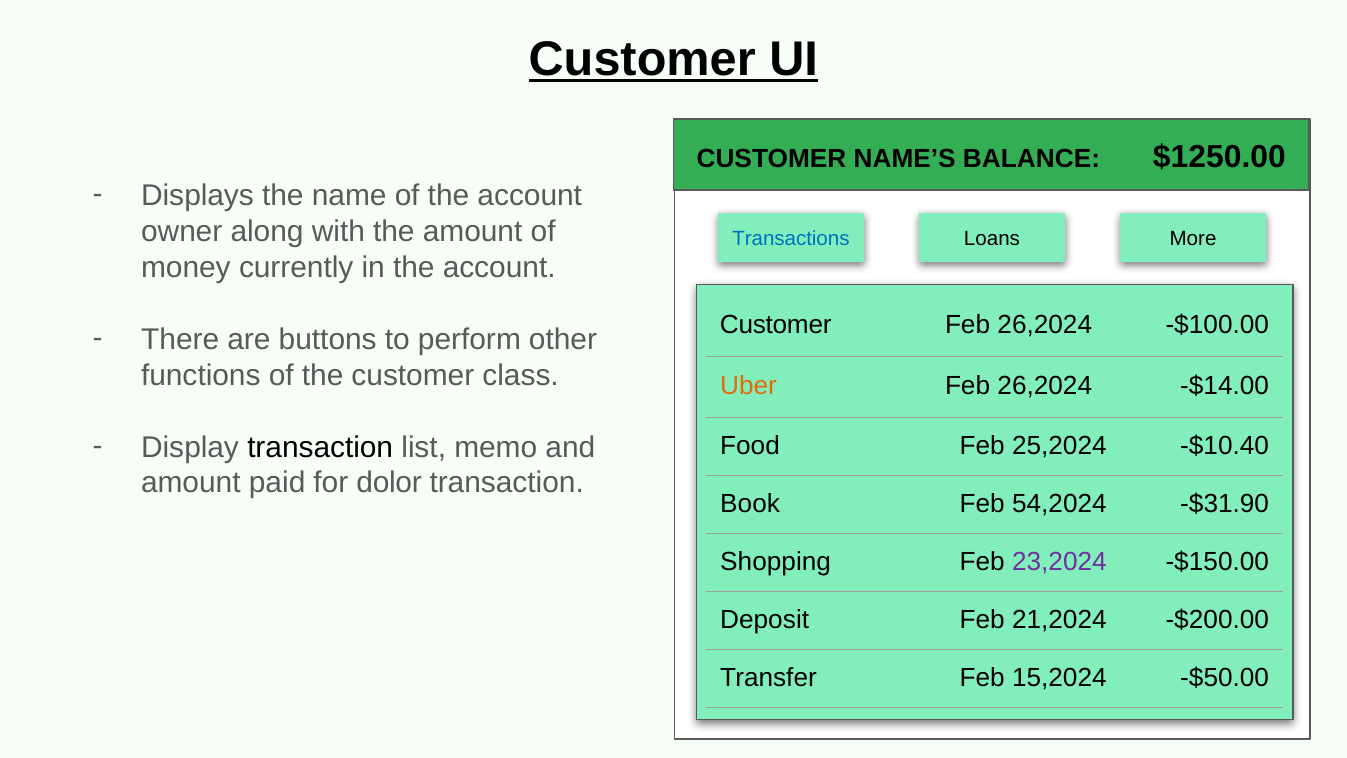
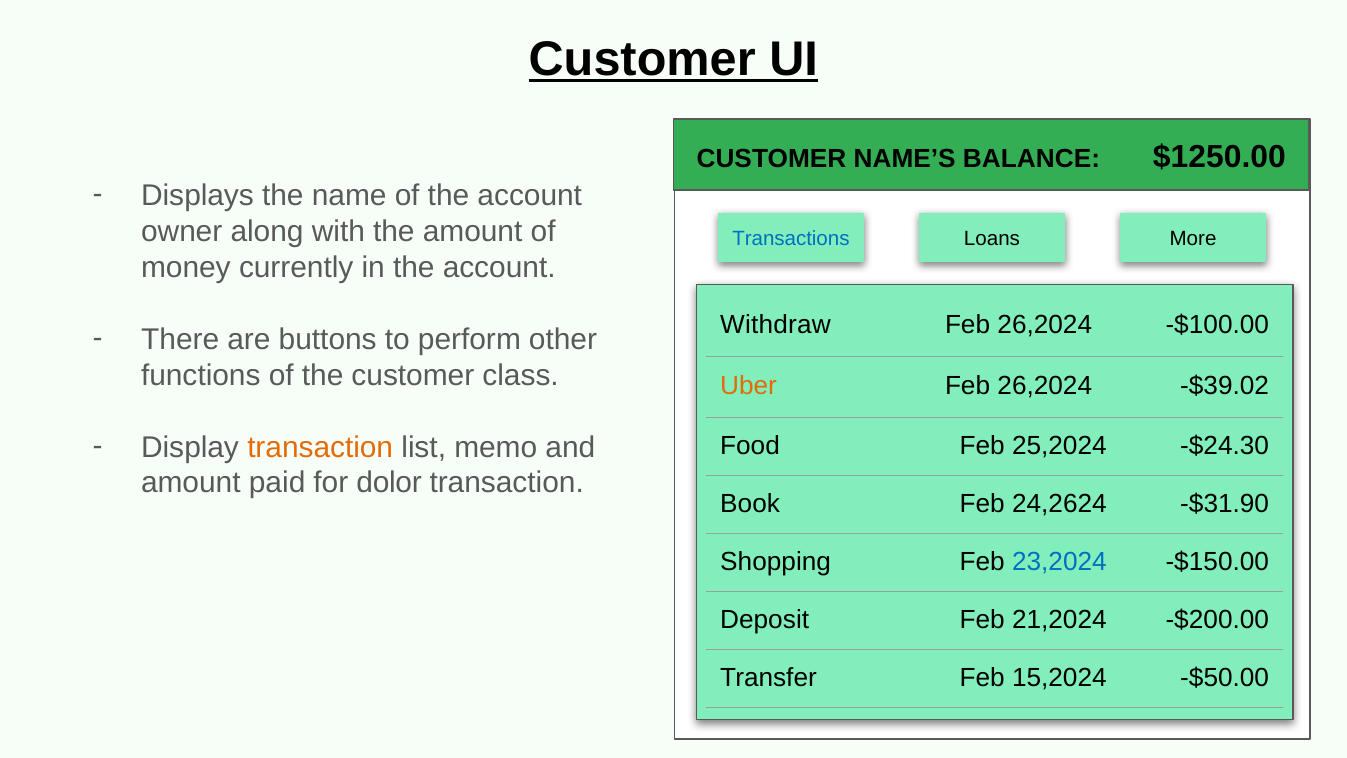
Customer: Customer -> Withdraw (775, 325)
-$14.00: -$14.00 -> -$39.02 (1225, 385)
transaction colour: black -> orange (320, 447)
-$10.40: -$10.40 -> -$24.30 (1225, 446)
54,2024: 54,2024 -> 24,2624 (1059, 504)
23,2024 colour: purple -> blue (1059, 562)
